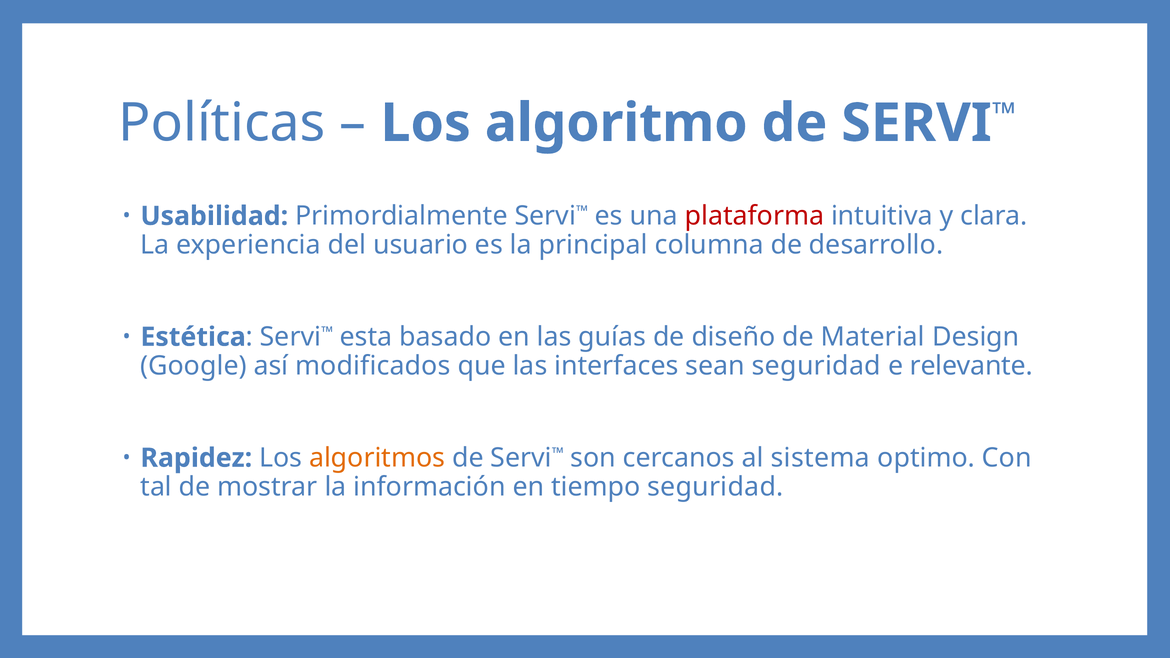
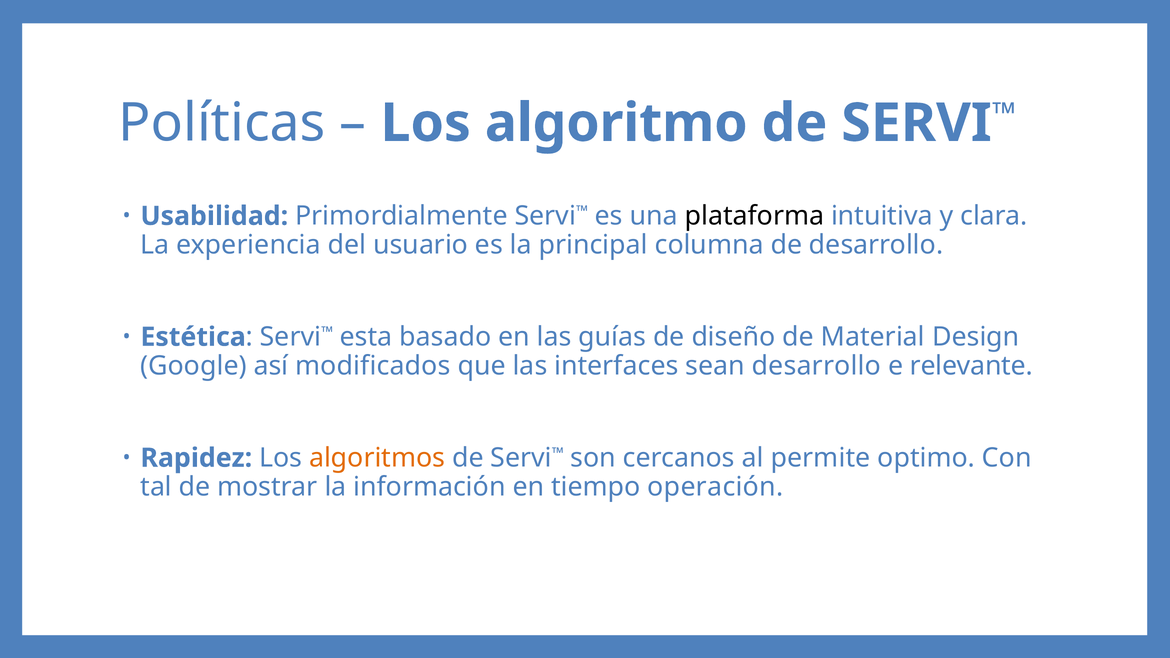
plataforma colour: red -> black (754, 216)
sean seguridad: seguridad -> desarrollo (816, 366)
sistema: sistema -> permite (821, 458)
tiempo seguridad: seguridad -> operación (715, 487)
